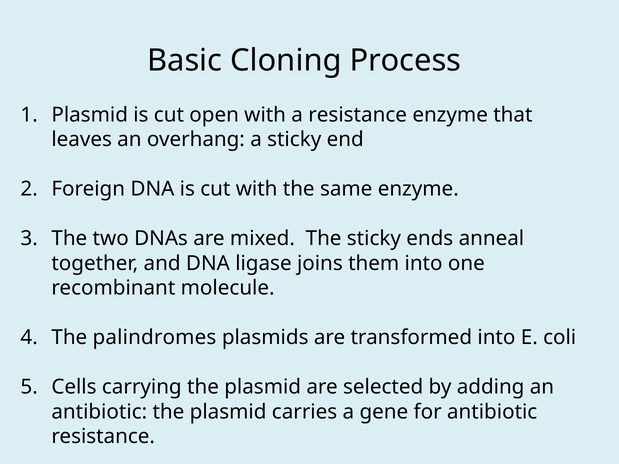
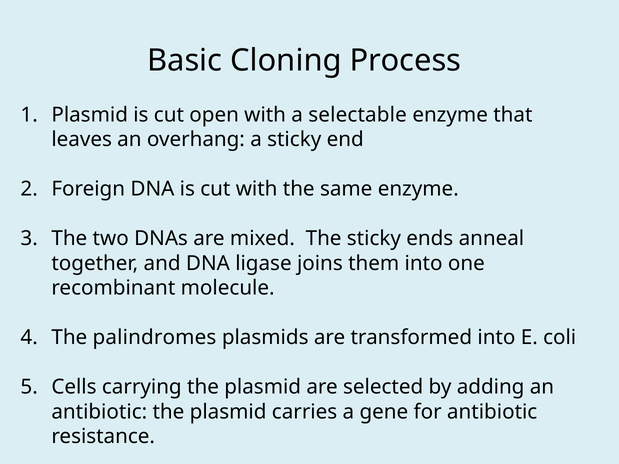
a resistance: resistance -> selectable (358, 115)
